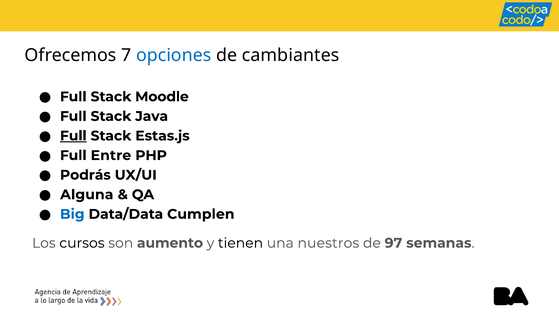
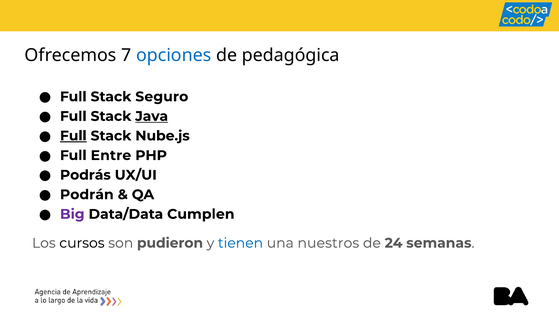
cambiantes: cambiantes -> pedagógica (291, 55)
Moodle: Moodle -> Seguro (162, 97)
Java underline: none -> present (152, 116)
Estas.js: Estas.js -> Nube.js (162, 136)
Alguna: Alguna -> Podrán (87, 195)
Big colour: blue -> purple (72, 214)
aumento: aumento -> pudieron (170, 243)
tienen colour: black -> blue (240, 243)
97: 97 -> 24 (394, 243)
